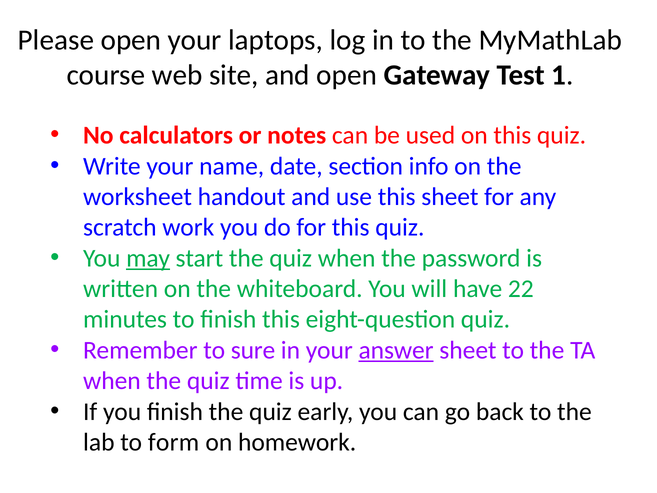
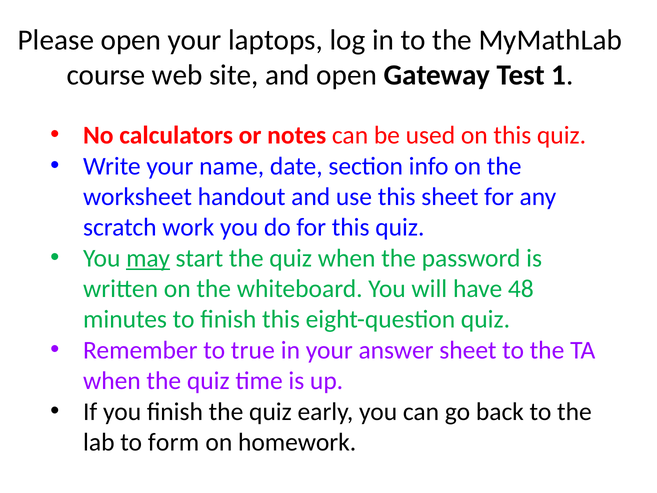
22: 22 -> 48 (521, 289)
sure: sure -> true (253, 350)
answer underline: present -> none (396, 350)
